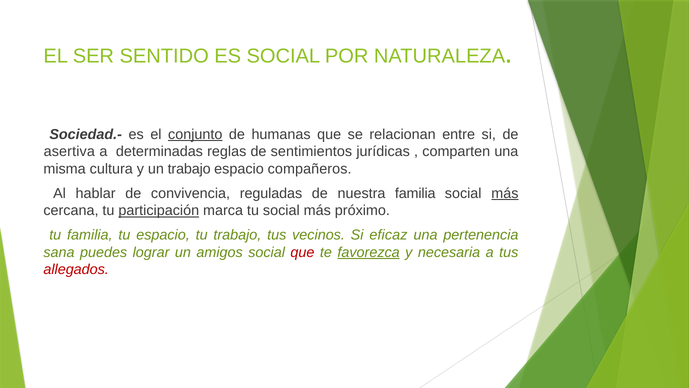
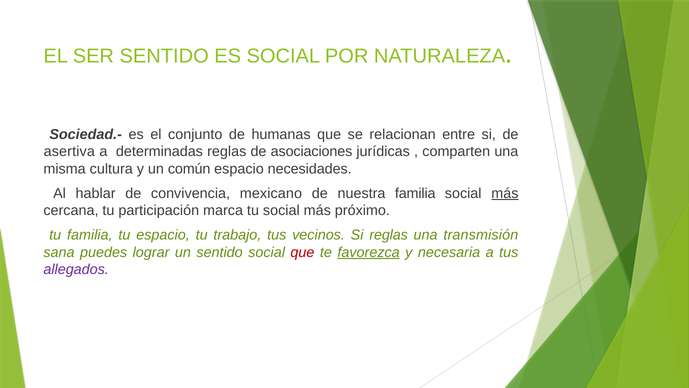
conjunto underline: present -> none (195, 134)
sentimientos: sentimientos -> asociaciones (312, 152)
un trabajo: trabajo -> común (189, 169)
compañeros: compañeros -> necesidades (310, 169)
reguladas: reguladas -> mexicano (271, 193)
participación underline: present -> none (159, 210)
Si eficaz: eficaz -> reglas (389, 235)
pertenencia: pertenencia -> transmisión (481, 235)
un amigos: amigos -> sentido (220, 252)
allegados colour: red -> purple (76, 269)
